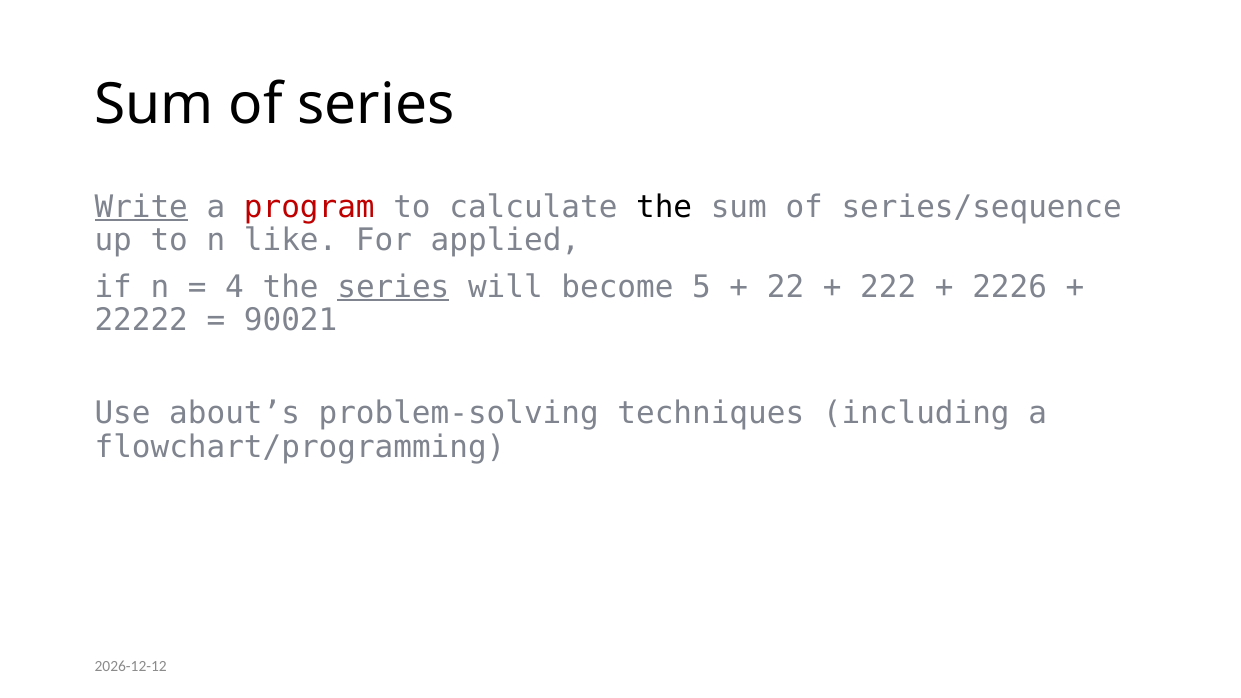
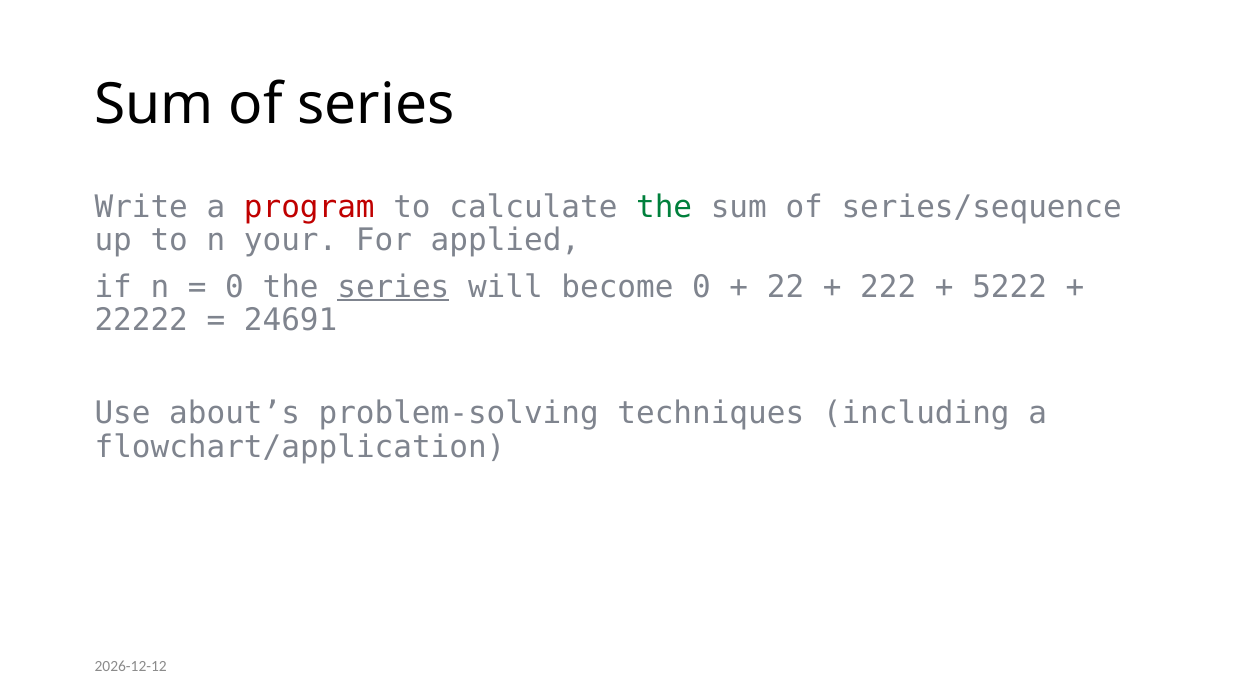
Write underline: present -> none (141, 207)
the colour: black -> green (664, 207)
like: like -> your (291, 241)
4: 4 -> 0 (235, 287)
become 5: 5 -> 0 (702, 287)
2226: 2226 -> 5222 (1010, 287)
90021: 90021 -> 24691 (291, 320)
flowchart/programming: flowchart/programming -> flowchart/application (300, 447)
